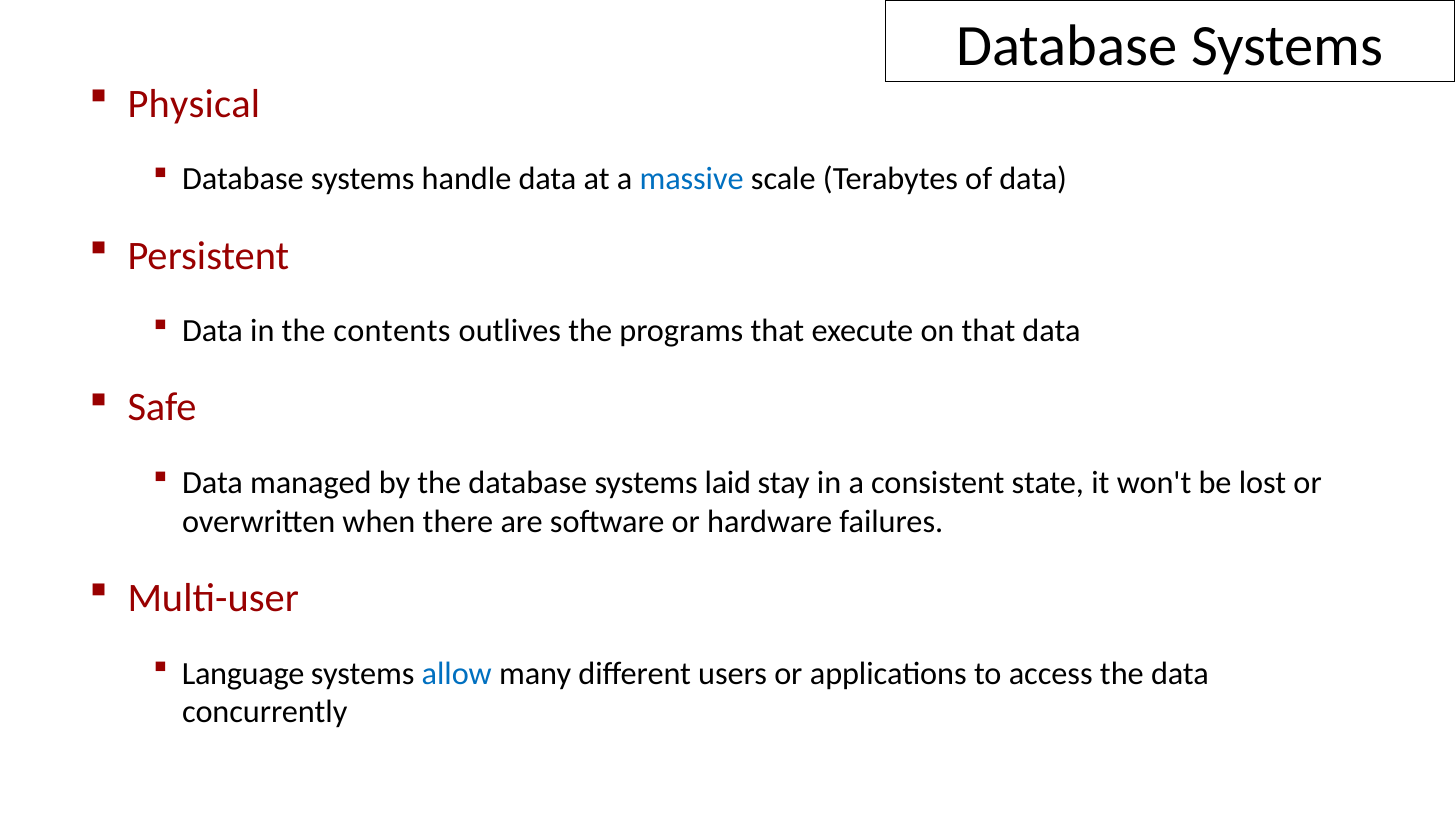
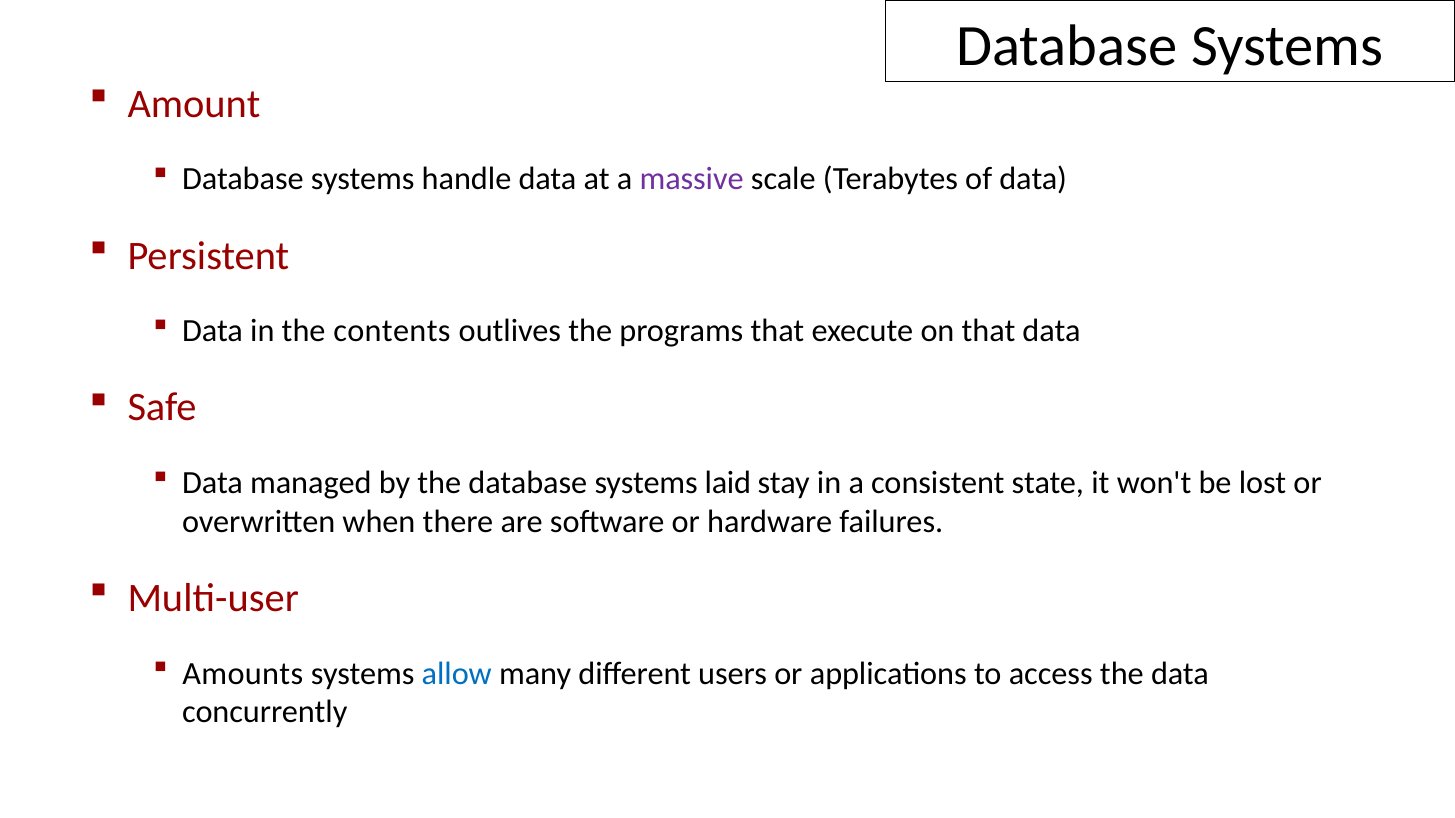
Physical: Physical -> Amount (194, 104)
massive colour: blue -> purple (692, 179)
Language: Language -> Amounts (243, 674)
